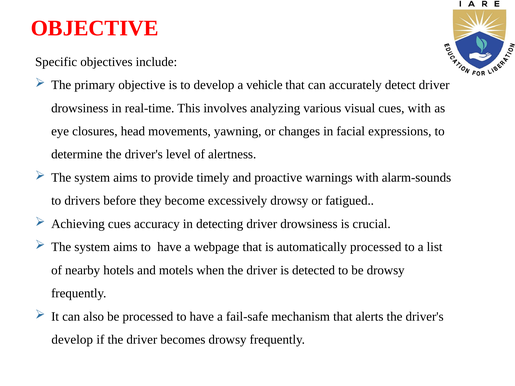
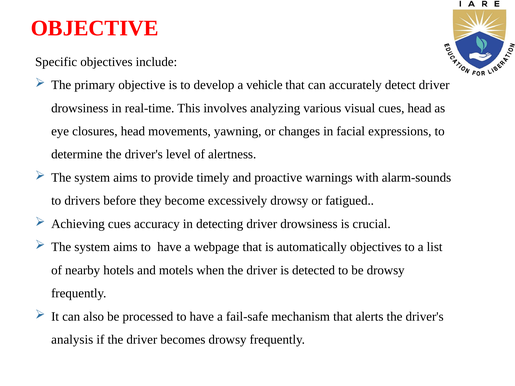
cues with: with -> head (419, 108)
automatically processed: processed -> objectives (376, 247)
develop: develop -> analysis (72, 340)
